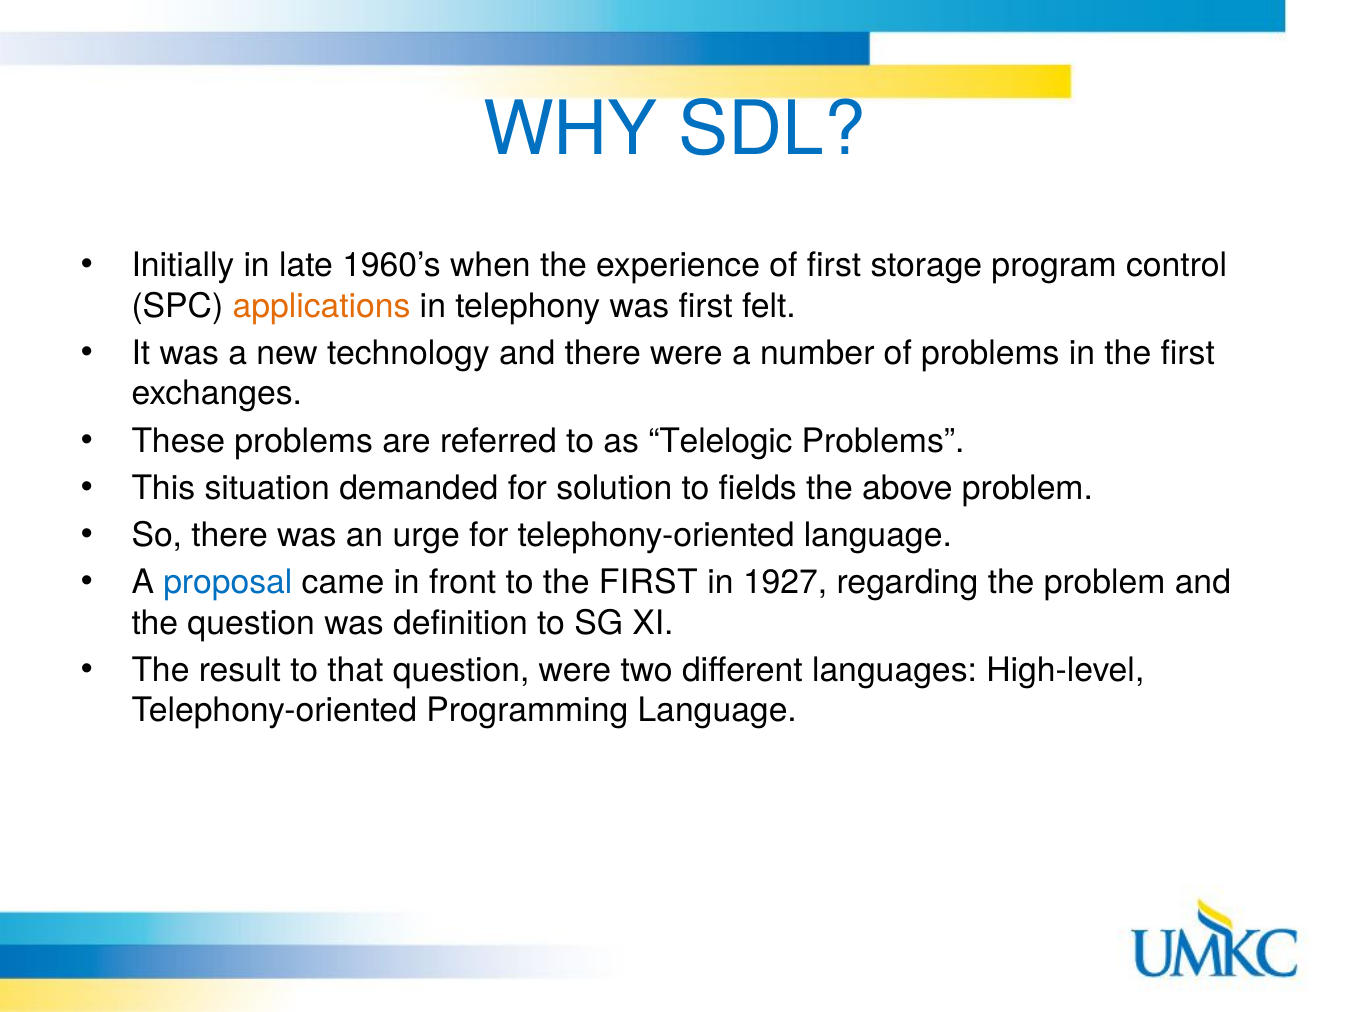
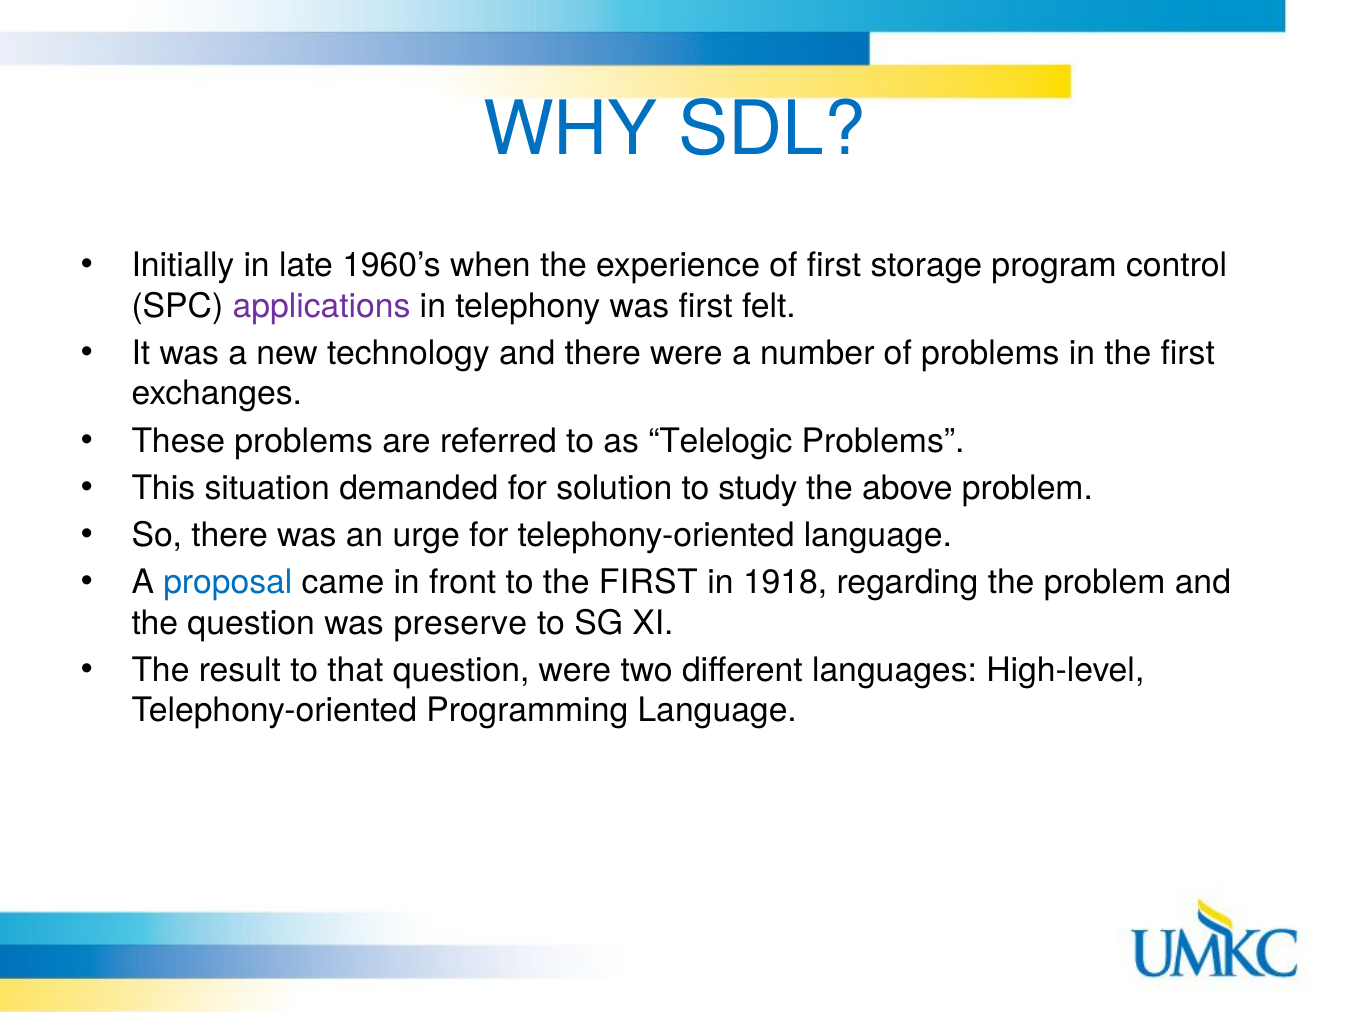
applications colour: orange -> purple (322, 306)
fields: fields -> study (758, 488)
1927: 1927 -> 1918 (785, 582)
definition: definition -> preserve (460, 623)
